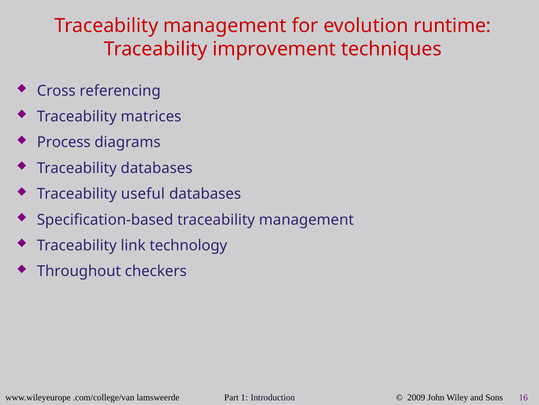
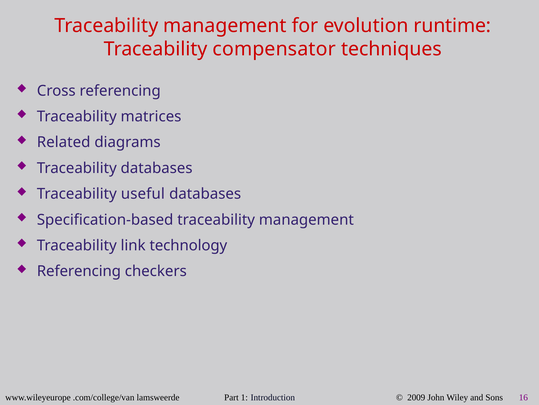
improvement: improvement -> compensator (274, 49)
Process: Process -> Related (64, 142)
Throughout: Throughout -> Referencing (79, 271)
